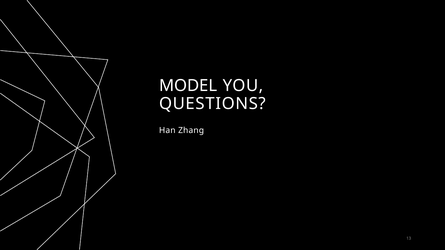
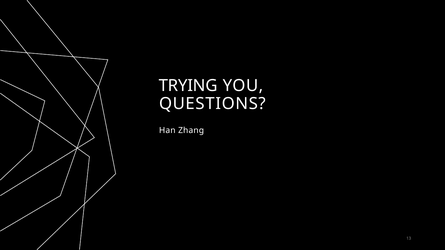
MODEL: MODEL -> TRYING (188, 86)
